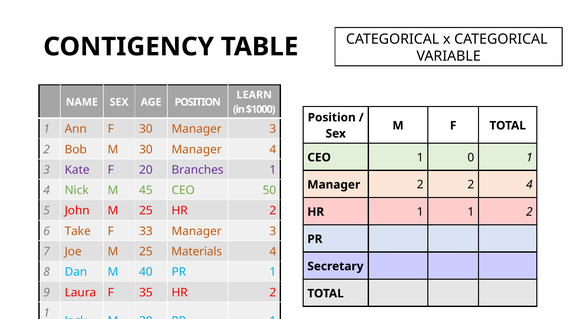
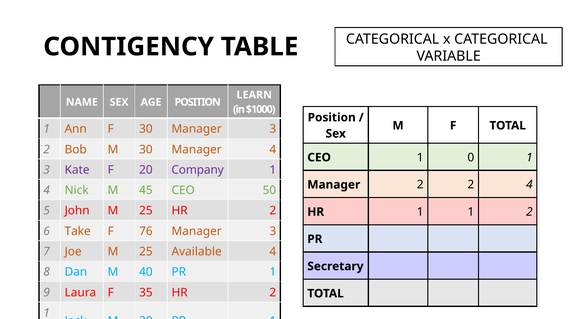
Branches: Branches -> Company (198, 170)
F 33: 33 -> 76 (146, 232)
Materials: Materials -> Available (197, 252)
